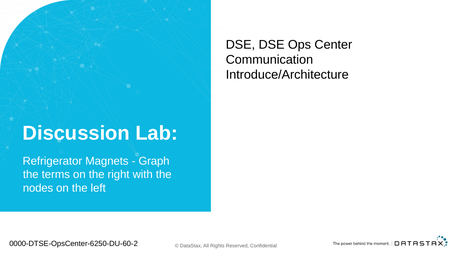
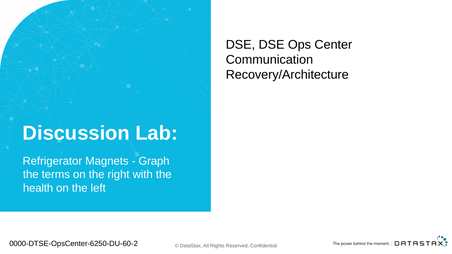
Introduce/Architecture: Introduce/Architecture -> Recovery/Architecture (287, 75)
nodes: nodes -> health (38, 188)
